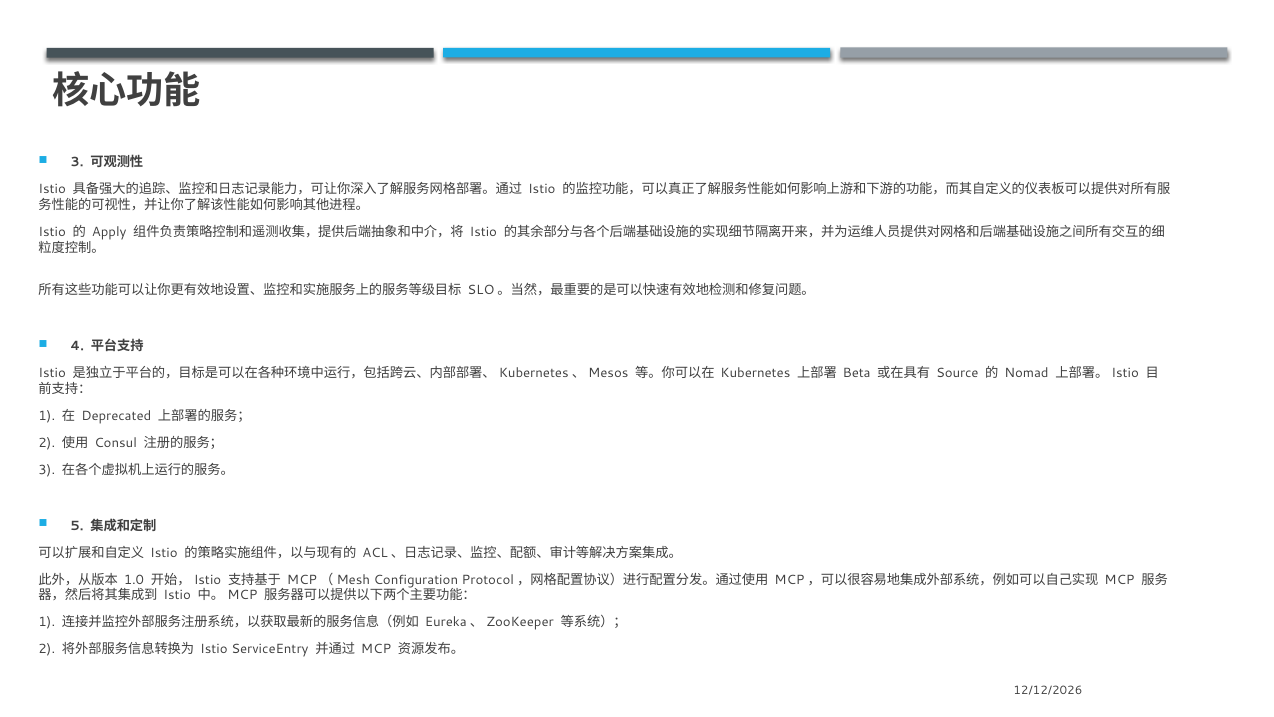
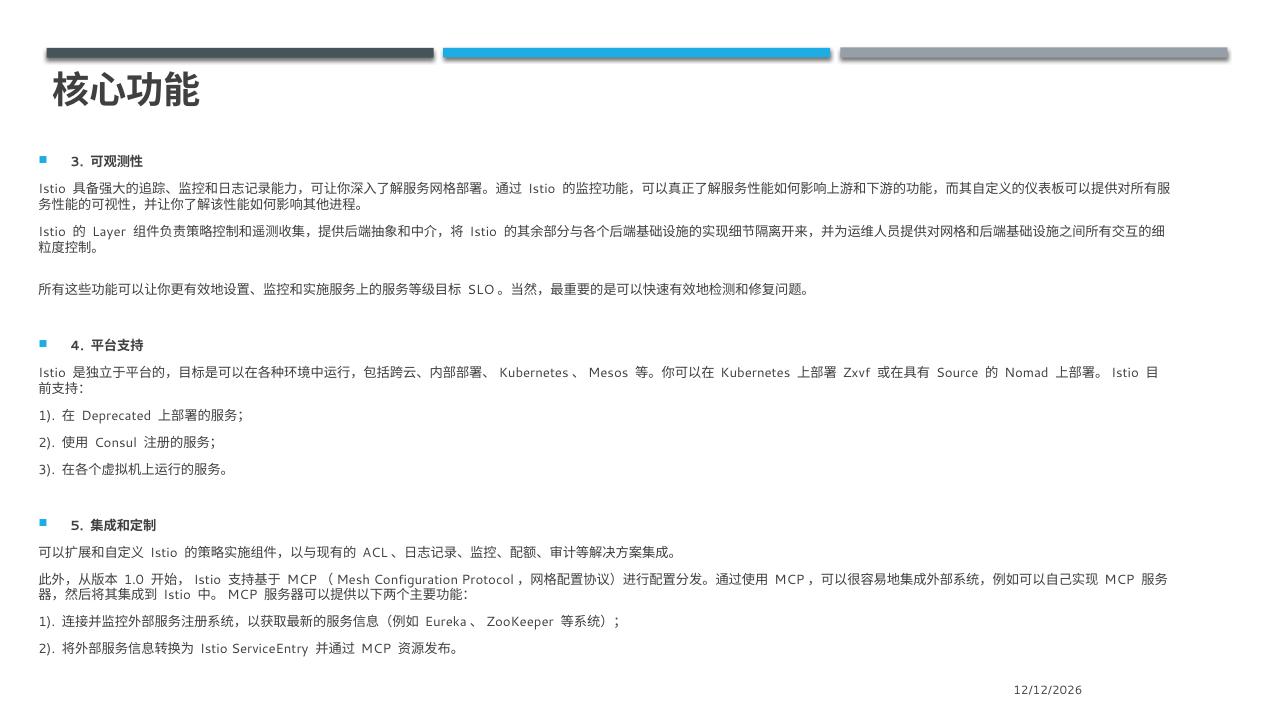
Apply: Apply -> Layer (109, 232)
Beta: Beta -> Zxvf (857, 373)
